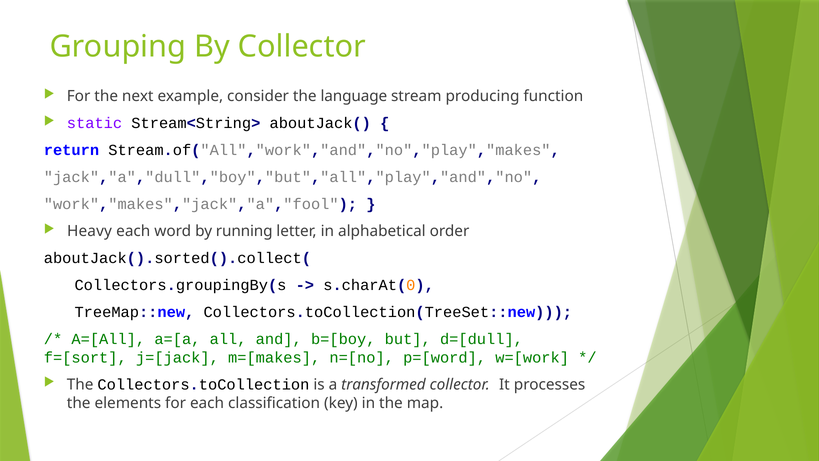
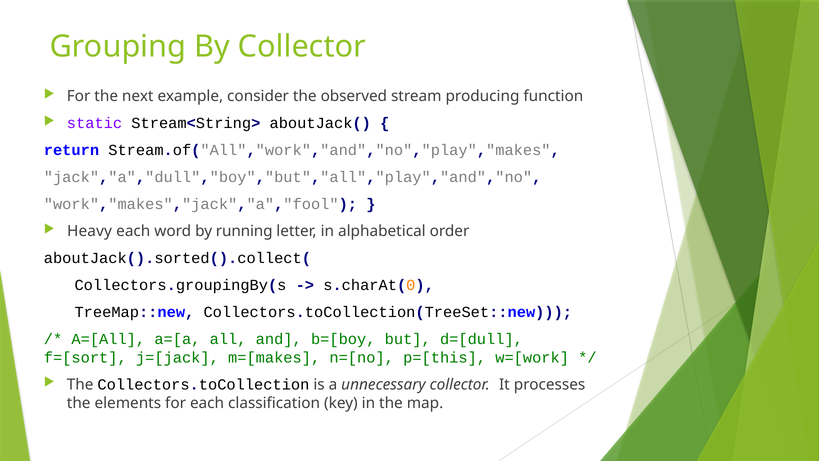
language: language -> observed (354, 96)
p=[word: p=[word -> p=[this (445, 357)
transformed: transformed -> unnecessary (383, 384)
